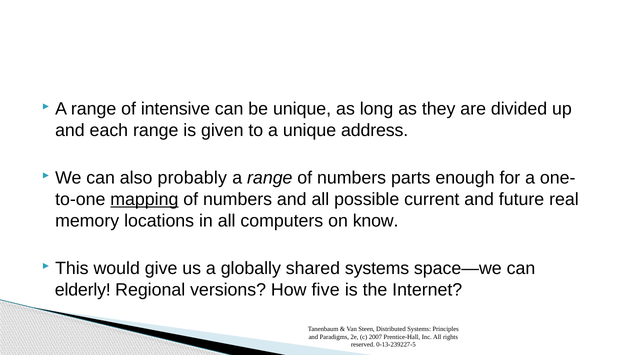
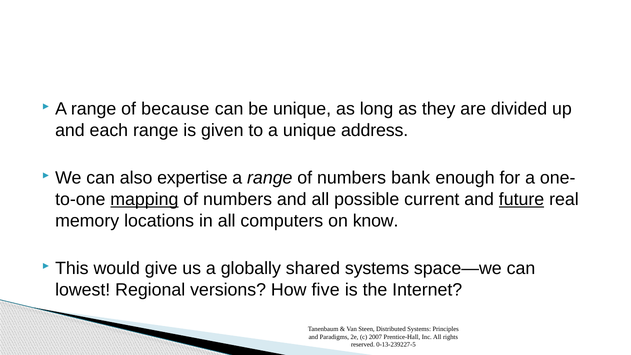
intensive: intensive -> because (175, 109)
probably: probably -> expertise (192, 178)
parts: parts -> bank (411, 178)
future underline: none -> present (522, 199)
elderly: elderly -> lowest (83, 290)
